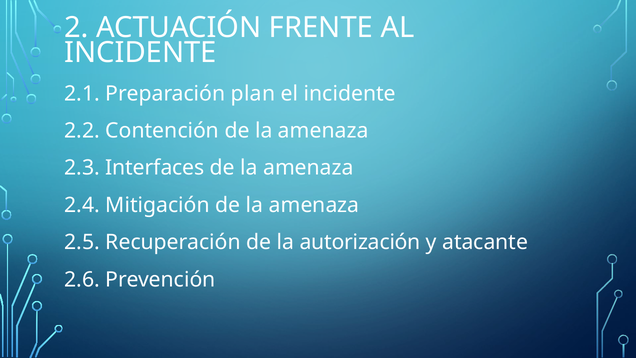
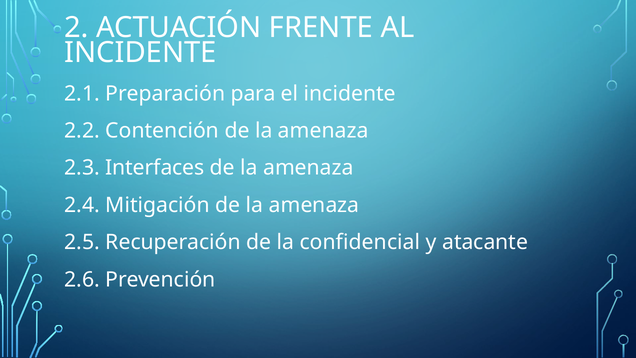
plan: plan -> para (253, 94)
autorización: autorización -> confidencial (360, 242)
